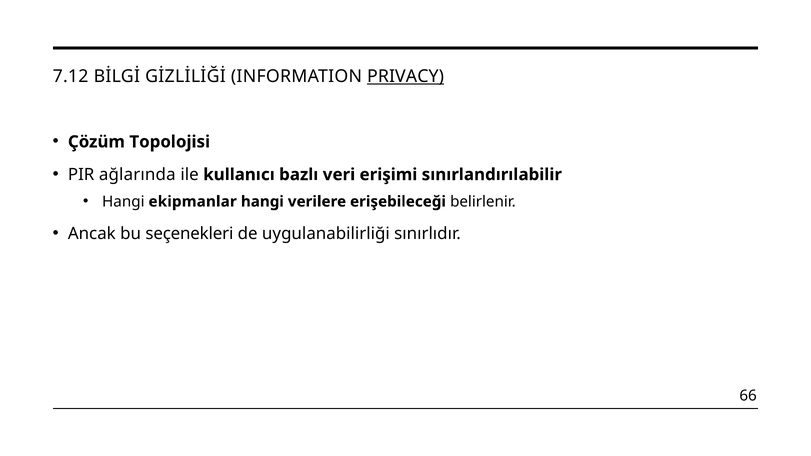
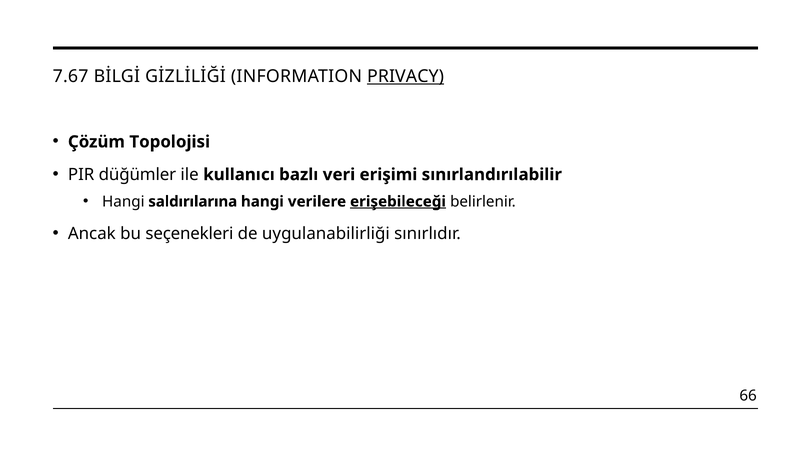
7.12: 7.12 -> 7.67 (71, 76)
ağlarında: ağlarında -> düğümler (137, 175)
ekipmanlar: ekipmanlar -> saldırılarına (193, 202)
erişebileceği underline: none -> present (398, 202)
